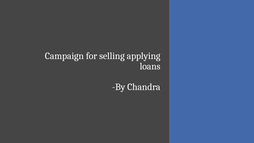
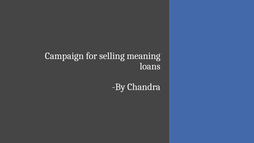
applying: applying -> meaning (144, 56)
